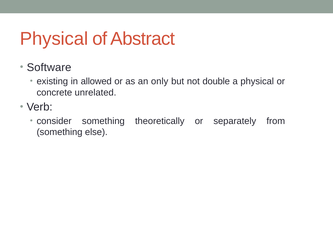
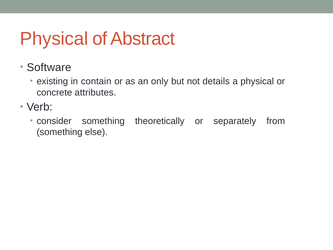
allowed: allowed -> contain (96, 81)
double: double -> details (216, 81)
unrelated: unrelated -> attributes (95, 92)
